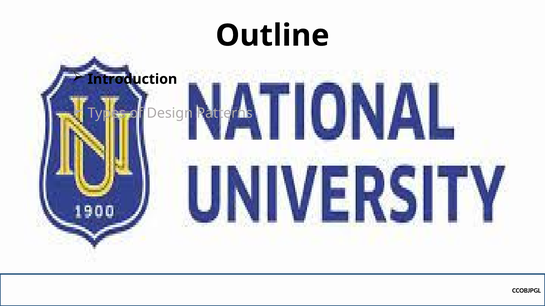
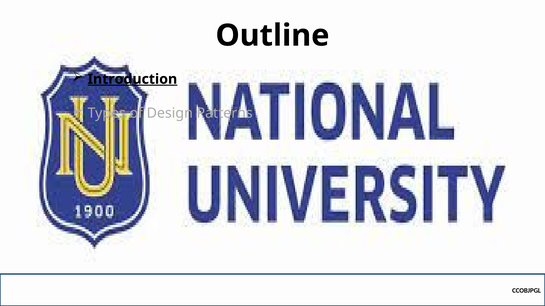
Introduction underline: none -> present (132, 79)
